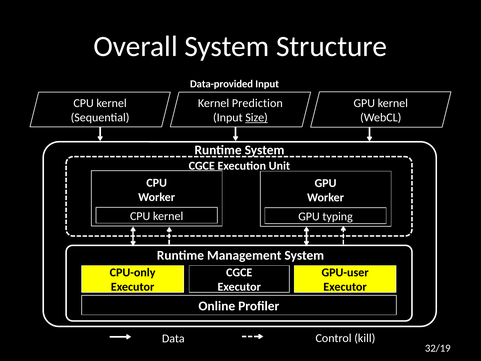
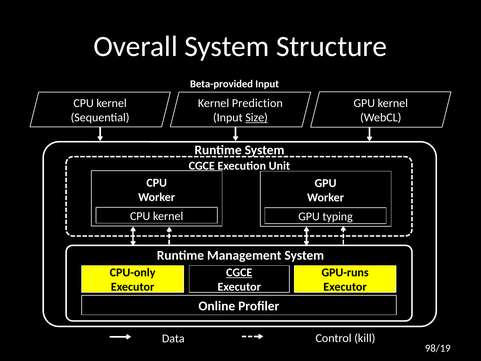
Data-provided: Data-provided -> Beta-provided (221, 84)
CGCE underline: none -> present (239, 272)
GPU-user: GPU-user -> GPU-runs (345, 272)
32/19: 32/19 -> 98/19 (438, 348)
